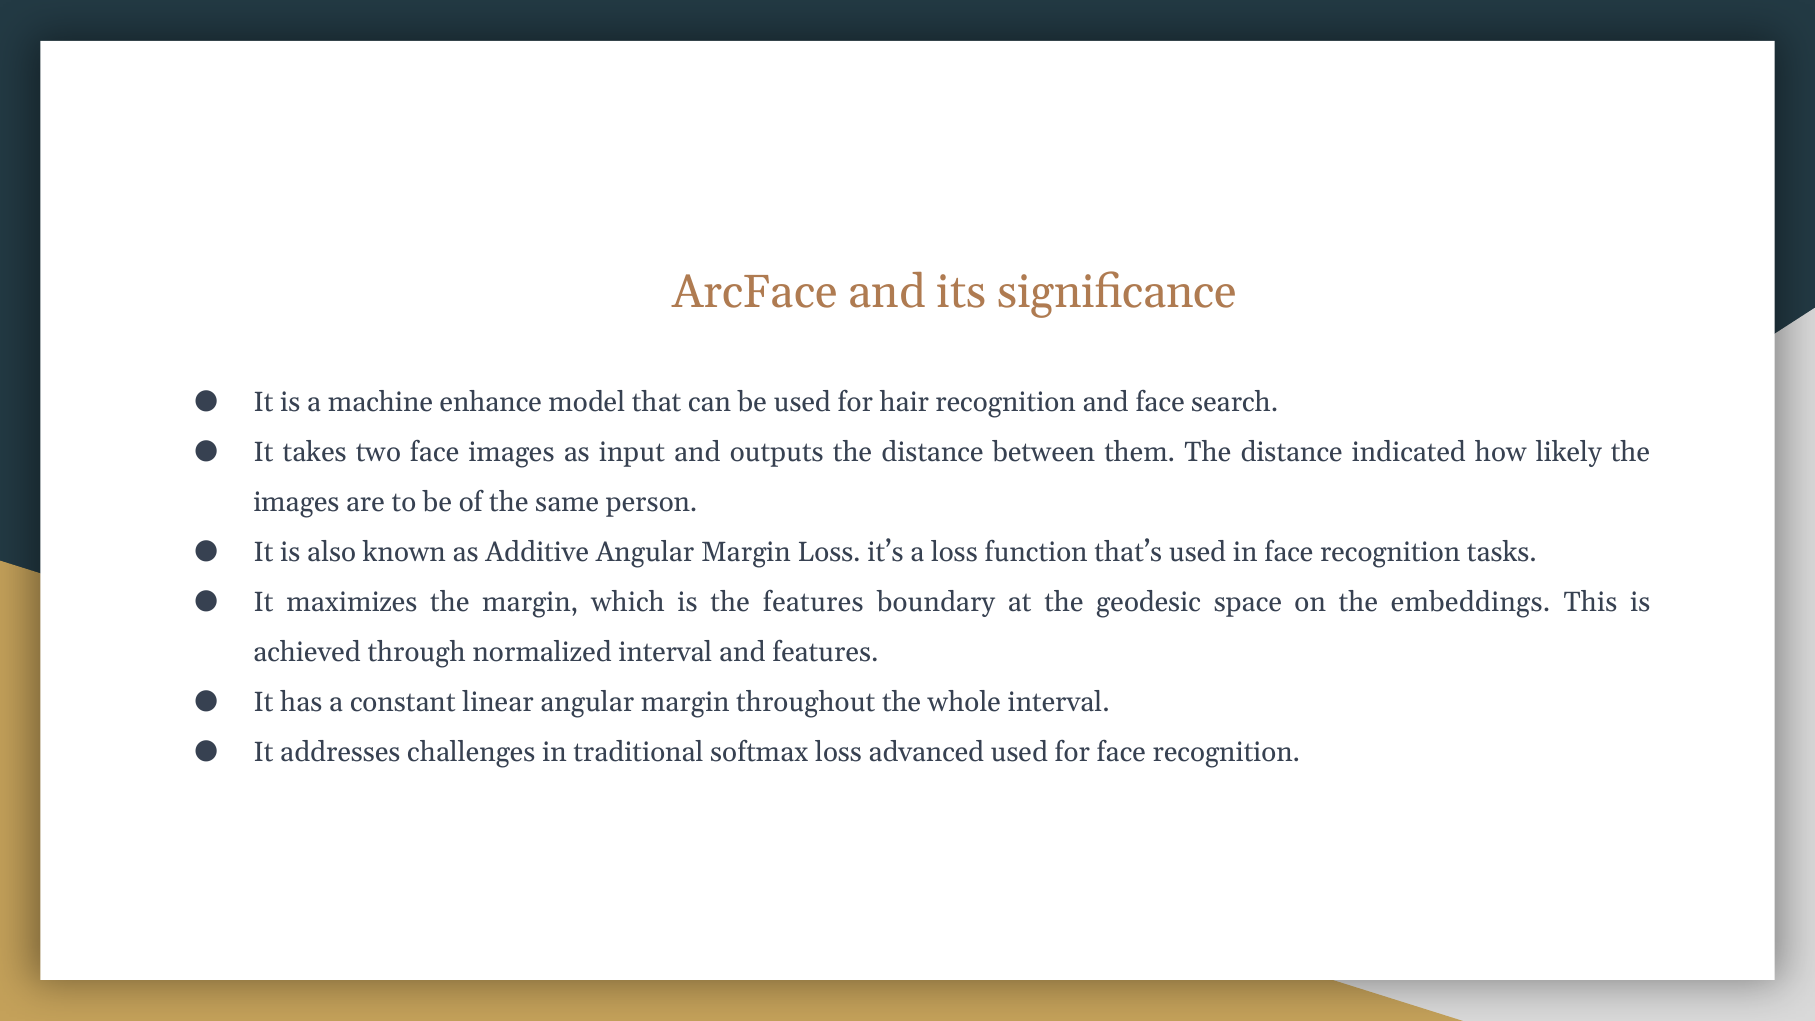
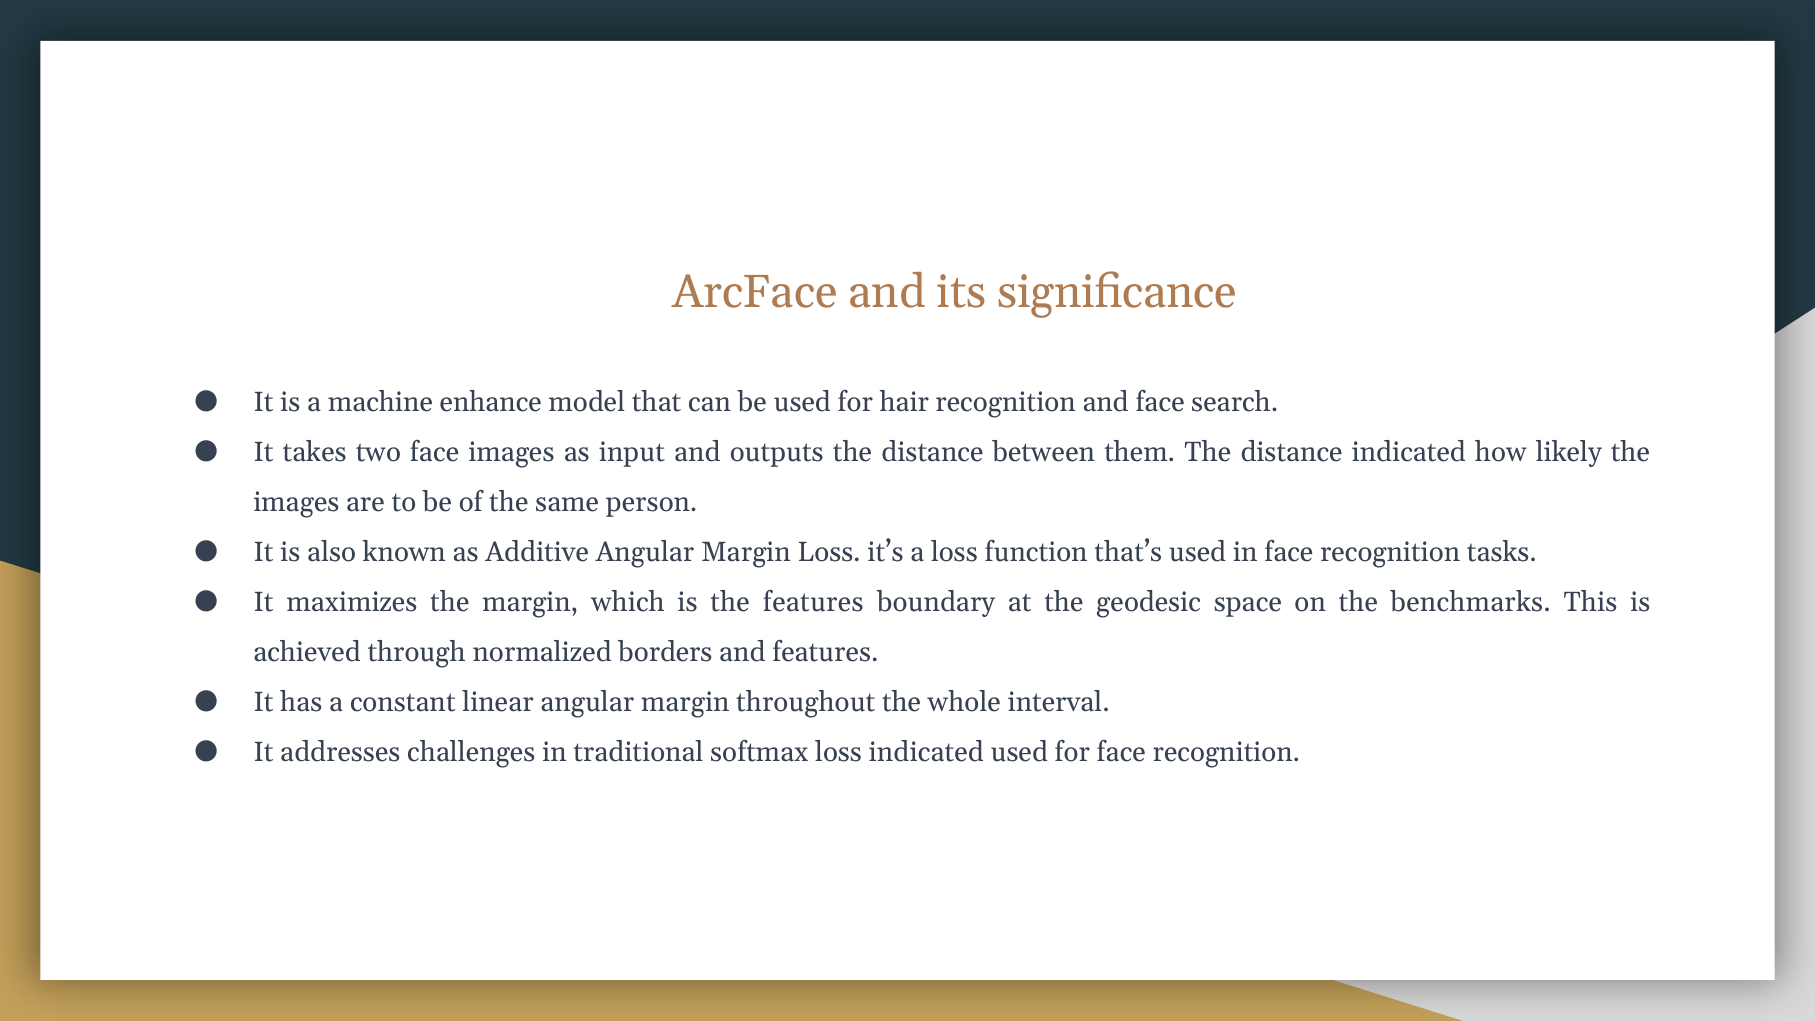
embeddings: embeddings -> benchmarks (1471, 602)
normalized interval: interval -> borders (665, 652)
loss advanced: advanced -> indicated (926, 753)
